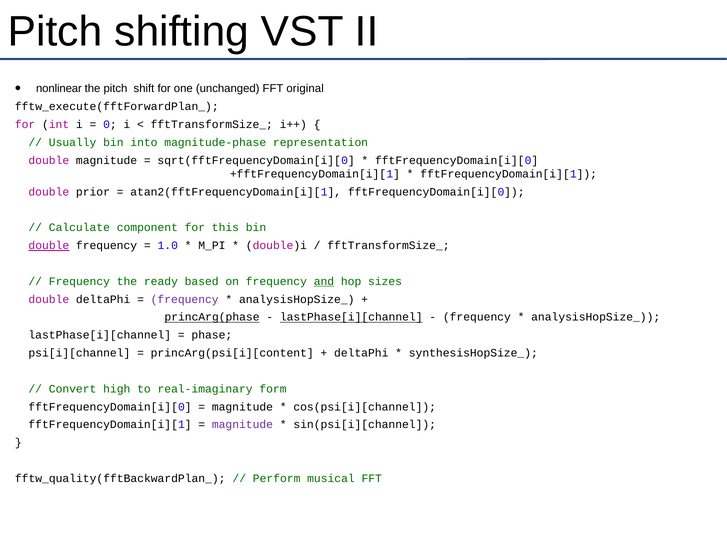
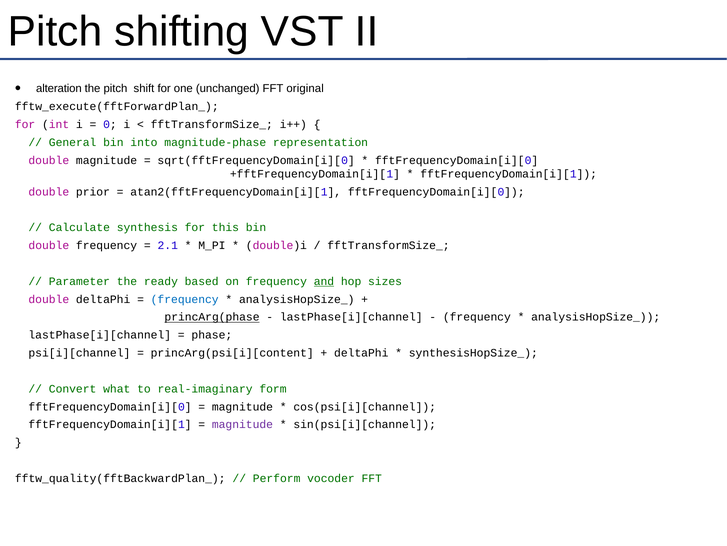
nonlinear: nonlinear -> alteration (59, 88)
Usually: Usually -> General (73, 142)
component: component -> synthesis (147, 227)
double underline: present -> none (49, 245)
1.0: 1.0 -> 2.1 (168, 245)
Frequency: Frequency -> Parameter (79, 281)
frequency colour: purple -> blue (185, 299)
lastPhase[i][channel underline: present -> none (351, 317)
high: high -> what (117, 388)
musical: musical -> vocoder (331, 478)
